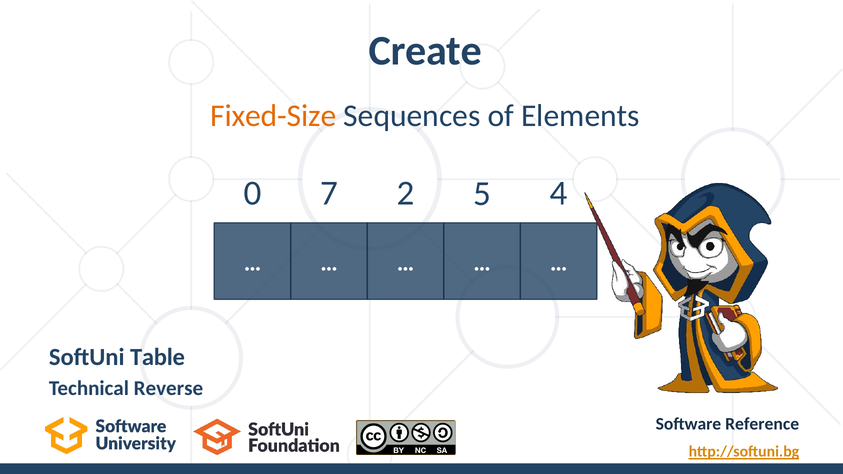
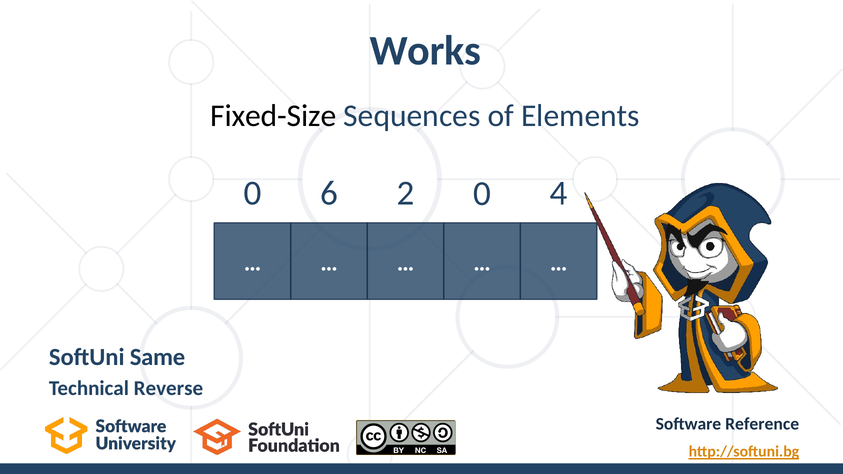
Create: Create -> Works (425, 51)
Fixed-Size colour: orange -> black (273, 116)
7: 7 -> 6 (329, 193)
2 5: 5 -> 0 (482, 194)
Table: Table -> Same (157, 357)
